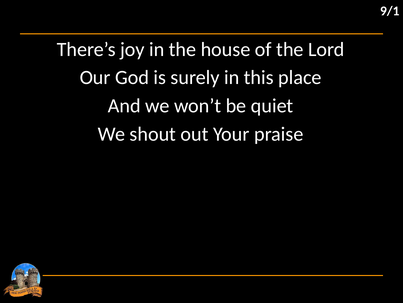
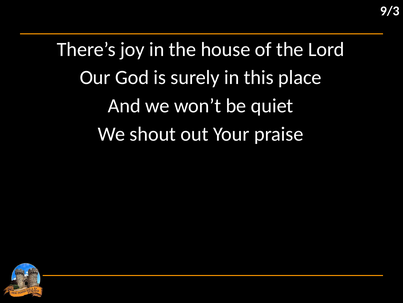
9/1: 9/1 -> 9/3 (390, 11)
